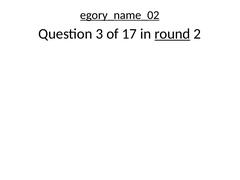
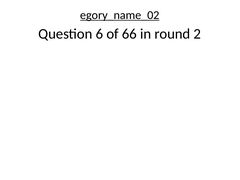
3: 3 -> 6 (99, 34)
17: 17 -> 66 (129, 34)
round underline: present -> none (172, 34)
